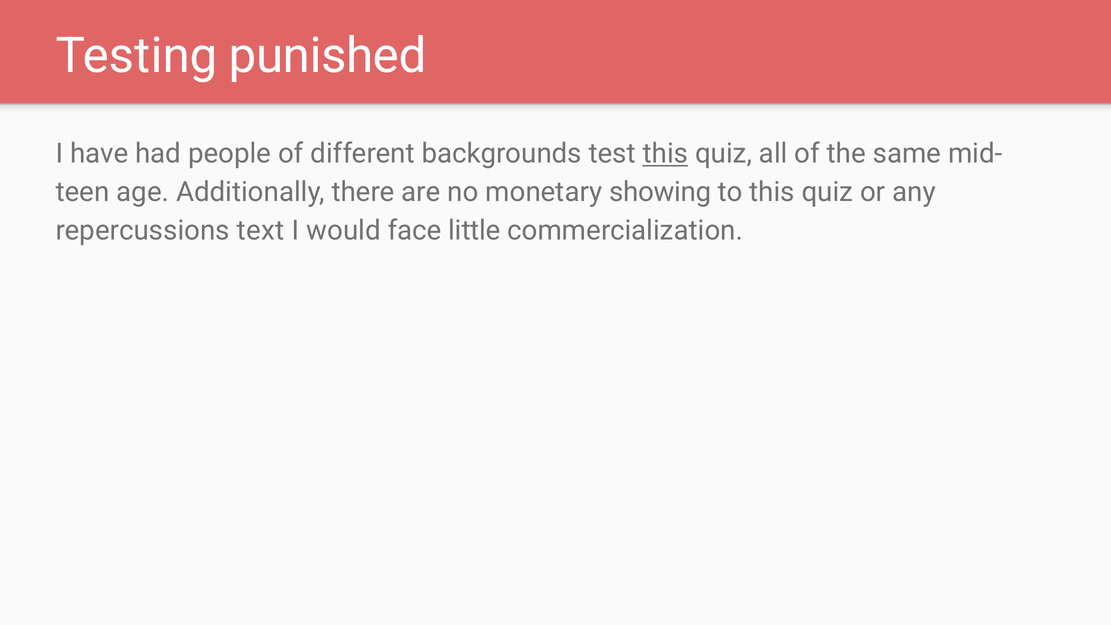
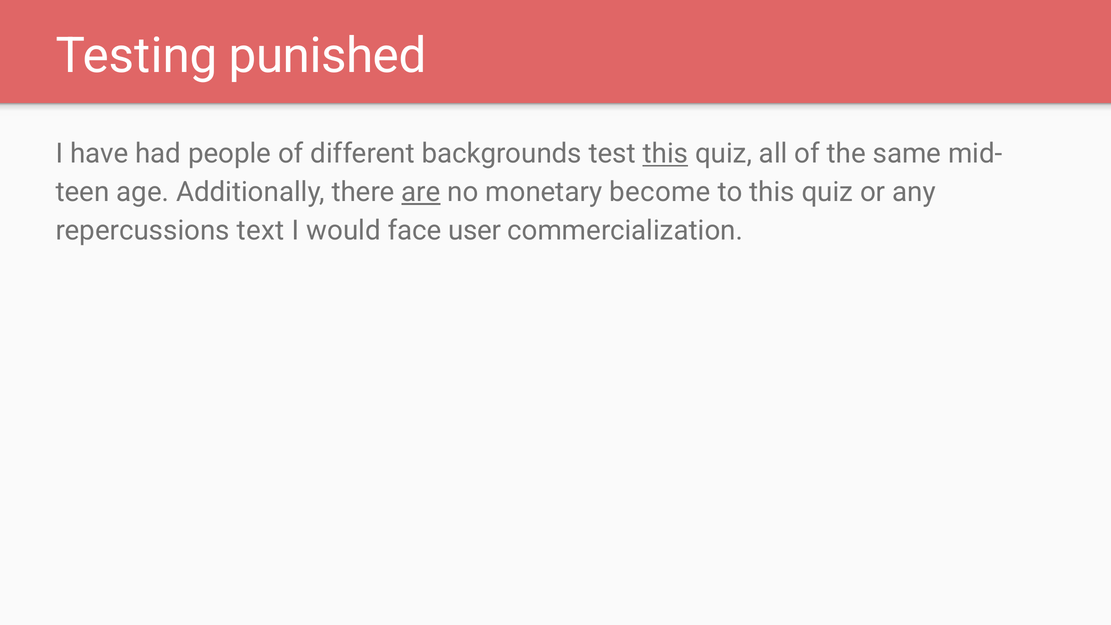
are underline: none -> present (421, 192)
showing: showing -> become (660, 192)
little: little -> user (475, 230)
